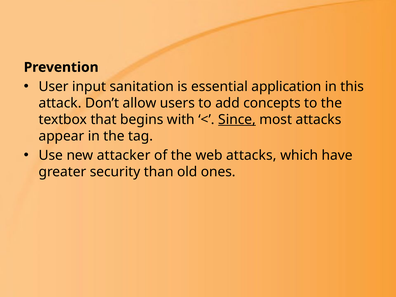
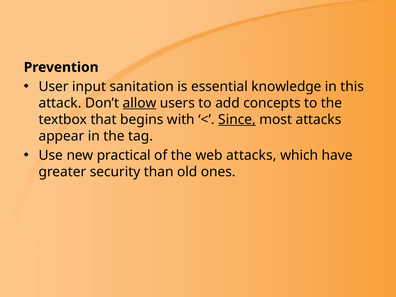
application: application -> knowledge (286, 87)
allow underline: none -> present (139, 103)
attacker: attacker -> practical (124, 155)
